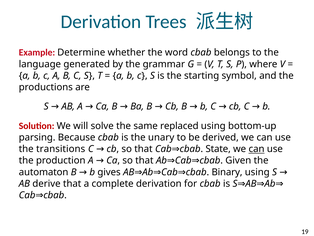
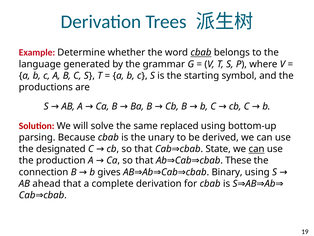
cbab underline: none -> present (201, 52)
transitions: transitions -> designated (61, 149)
Given: Given -> These (238, 160)
automaton: automaton -> connection (44, 172)
derive: derive -> ahead (46, 183)
